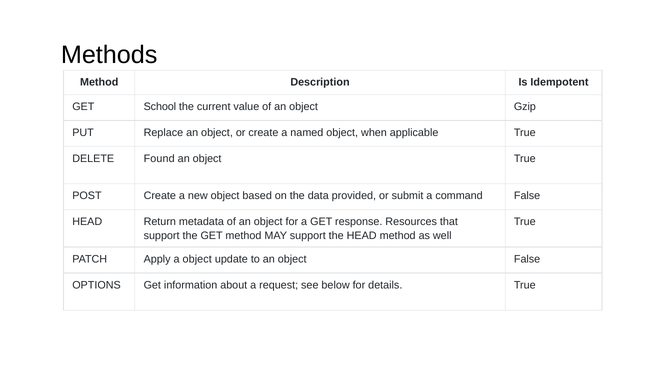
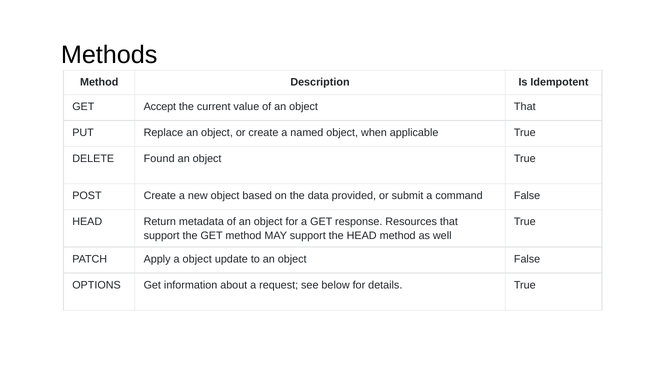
School: School -> Accept (160, 107)
object Gzip: Gzip -> That (525, 107)
